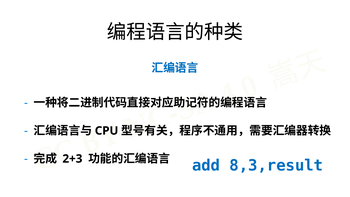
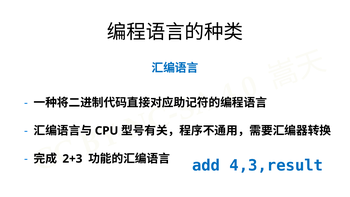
8,3,result: 8,3,result -> 4,3,result (276, 165)
